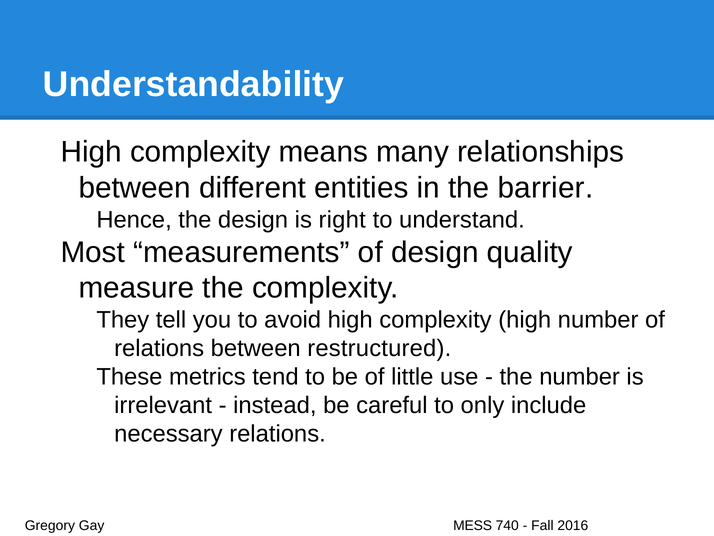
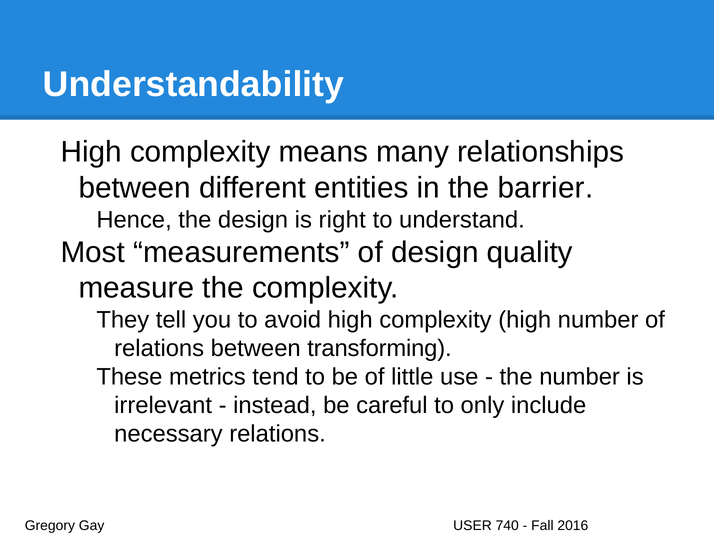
restructured: restructured -> transforming (379, 348)
MESS: MESS -> USER (472, 525)
